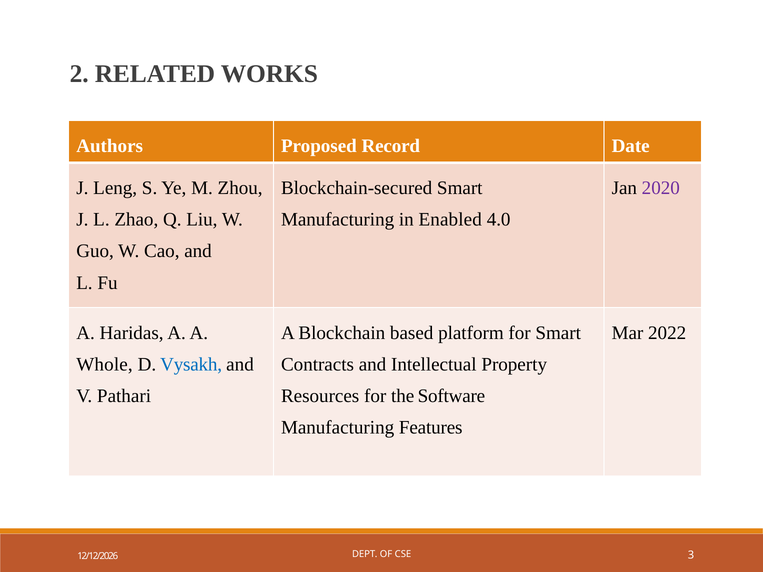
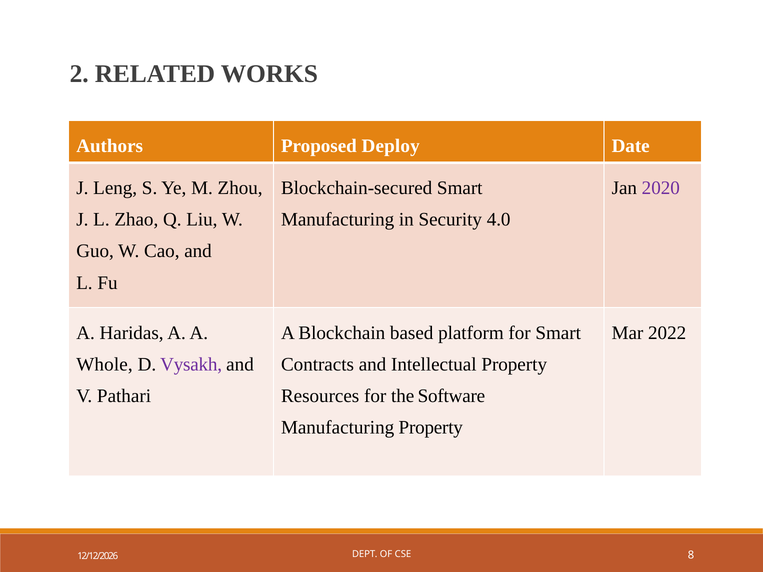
Record: Record -> Deploy (391, 146)
Enabled: Enabled -> Security (450, 220)
Vysakh colour: blue -> purple (191, 365)
Manufacturing Features: Features -> Property (431, 428)
3: 3 -> 8 (691, 556)
